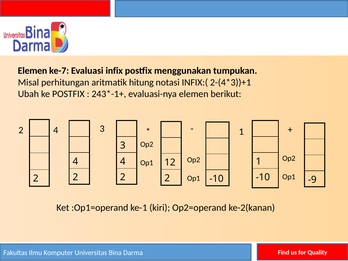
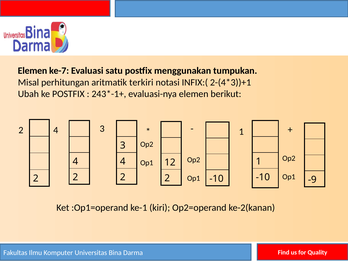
infix: infix -> satu (114, 71)
hitung: hitung -> terkiri (141, 82)
